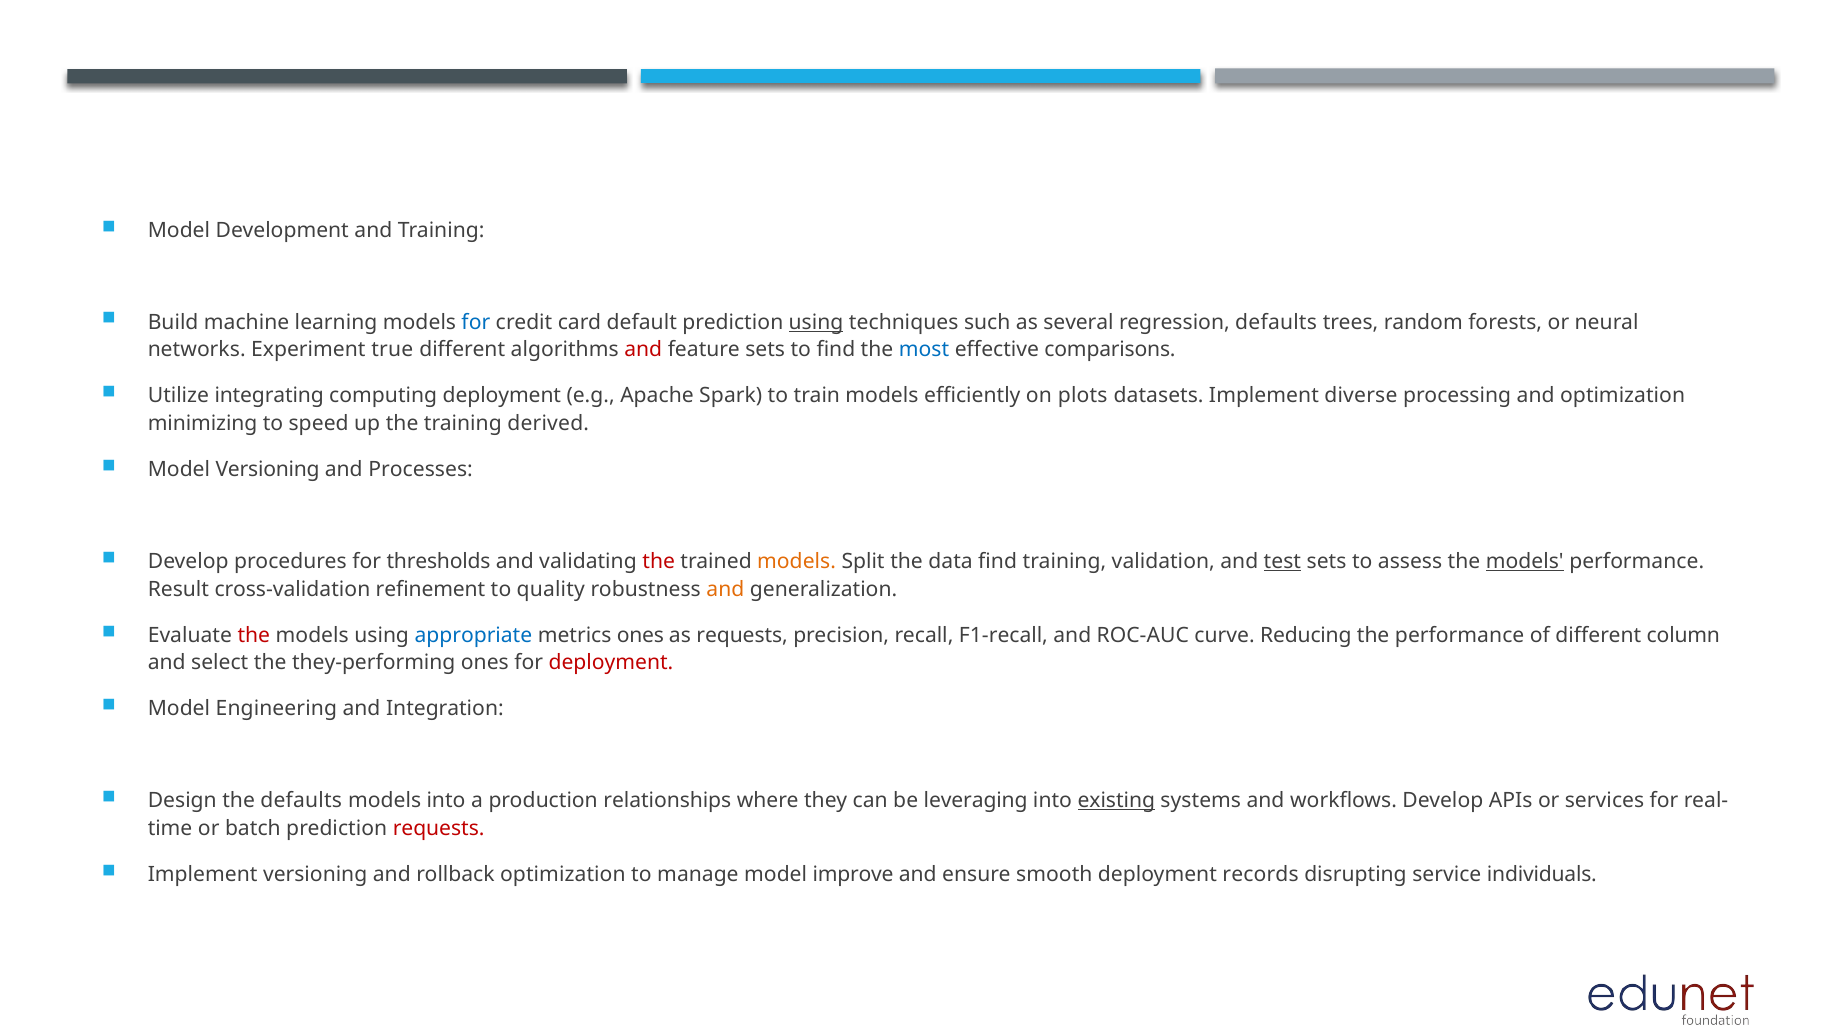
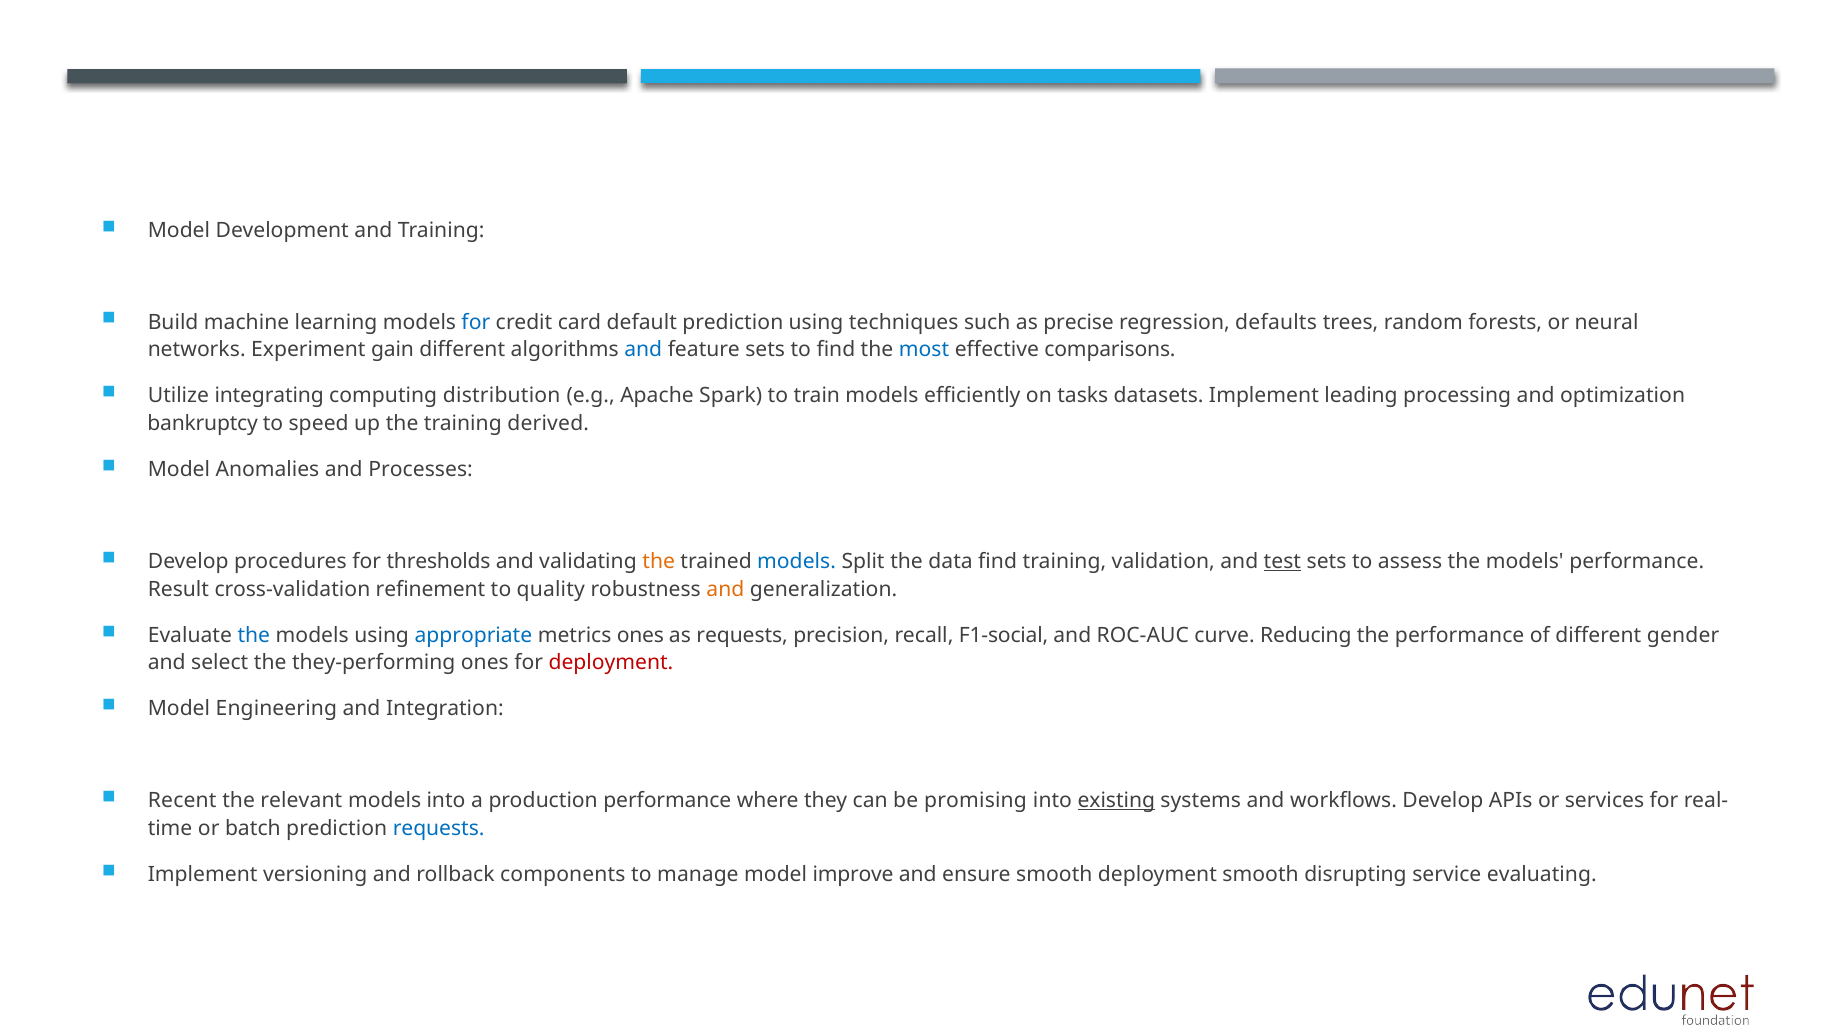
using underline: present -> none (816, 322)
several: several -> precise (1079, 322)
true: true -> gain (393, 350)
and colour: red -> blue (643, 350)
computing deployment: deployment -> distribution (502, 396)
plots: plots -> tasks (1083, 396)
diverse: diverse -> leading (1361, 396)
minimizing: minimizing -> bankruptcy (203, 424)
Model Versioning: Versioning -> Anomalies (268, 470)
the colour: red -> orange (659, 561)
models colour: orange -> blue (797, 561)
models underline: present -> none (1525, 561)
the colour: red -> blue (254, 635)
F1-recall: F1-recall -> F1-social (1004, 635)
column: column -> gender (1683, 635)
Design: Design -> Recent (182, 801)
the defaults: defaults -> relevant (301, 801)
production relationships: relationships -> performance (667, 801)
leveraging: leveraging -> promising (976, 801)
requests colour: red -> blue (439, 829)
rollback optimization: optimization -> components (563, 875)
deployment records: records -> smooth (1261, 875)
individuals: individuals -> evaluating (1542, 875)
